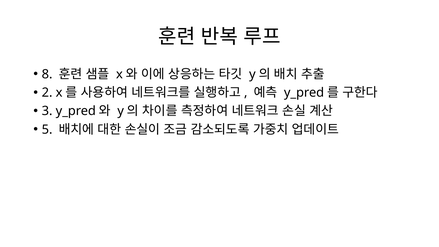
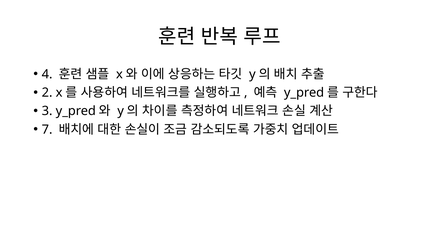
8: 8 -> 4 (47, 74)
5: 5 -> 7 (47, 129)
